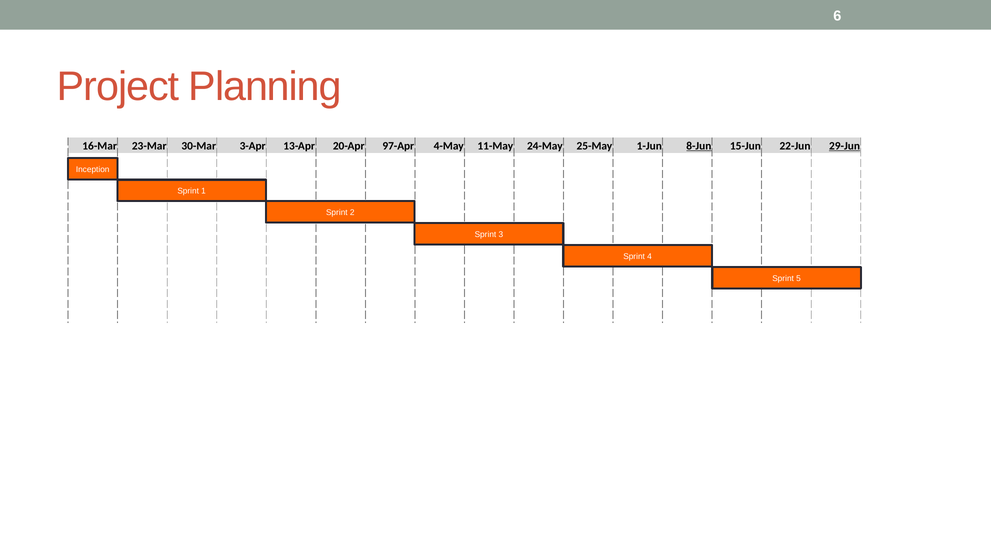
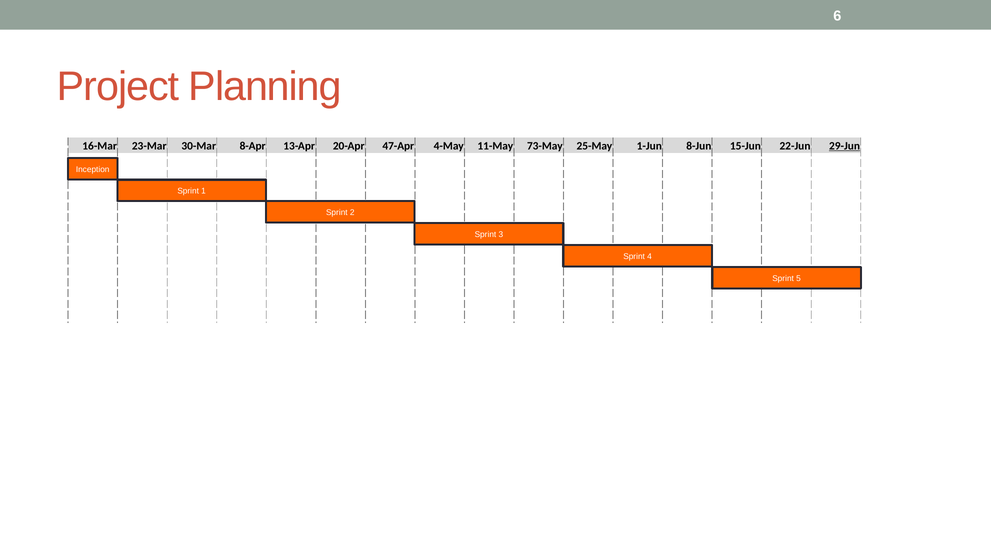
3-Apr: 3-Apr -> 8-Apr (253, 146)
97-Apr: 97-Apr -> 47-Apr (398, 146)
24-May: 24-May -> 73-May (545, 146)
8-Jun underline: present -> none (699, 146)
